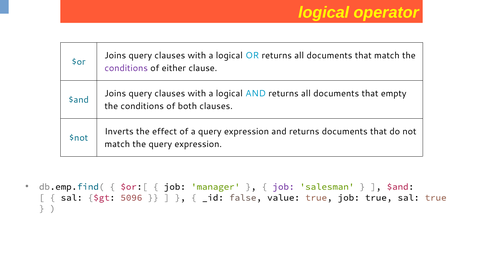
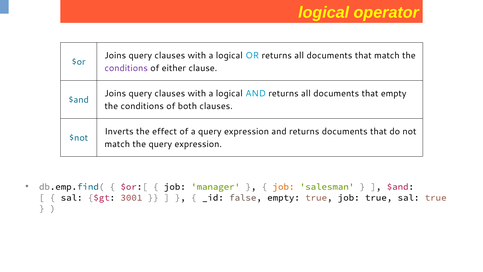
job colour: purple -> orange (284, 187)
5096: 5096 -> 3001 (131, 197)
false value: value -> empty (284, 197)
